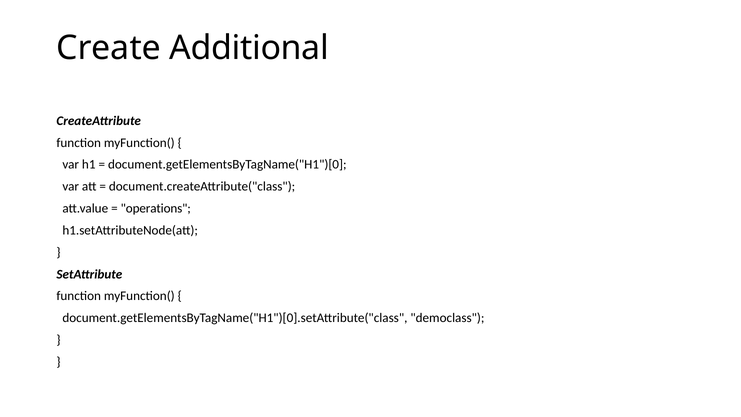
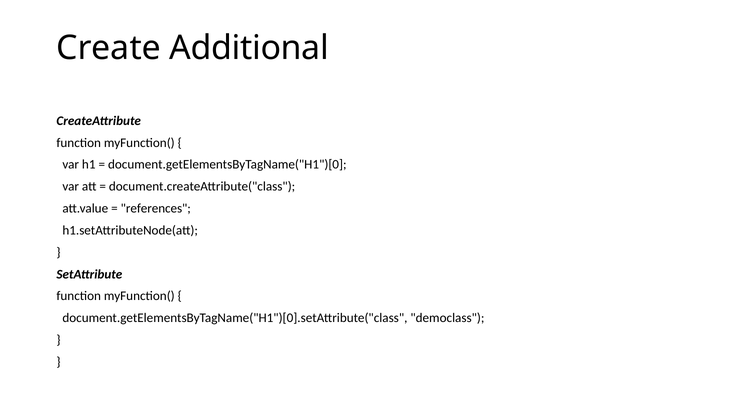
operations: operations -> references (156, 208)
